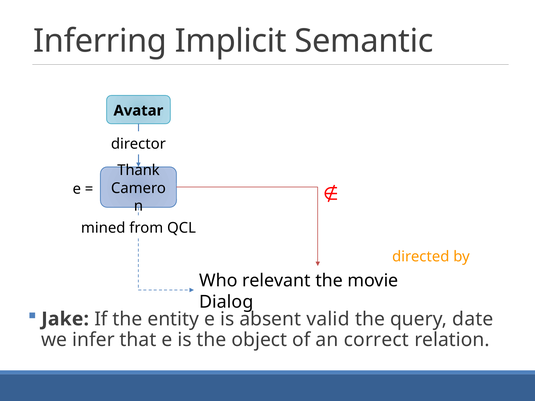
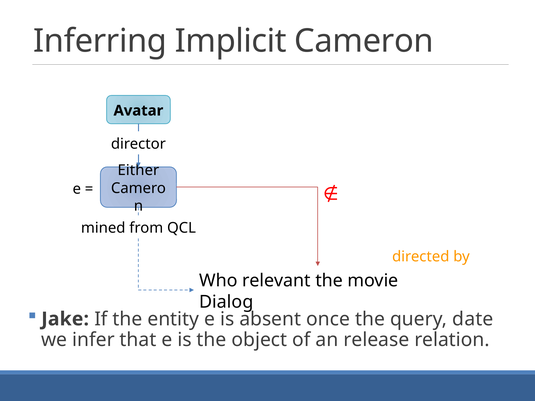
Semantic: Semantic -> Cameron (364, 41)
Thank: Thank -> Either (138, 170)
valid: valid -> once (328, 319)
correct: correct -> release (376, 340)
